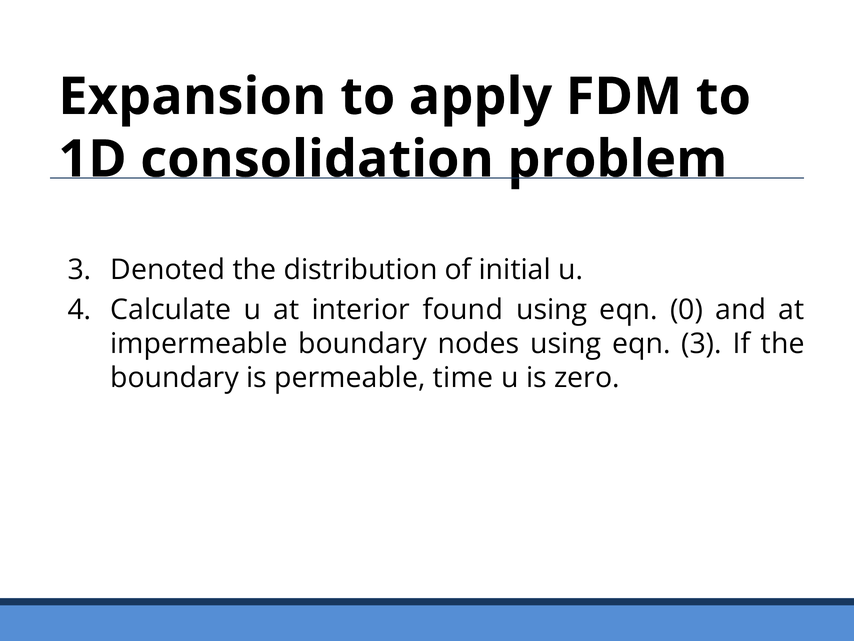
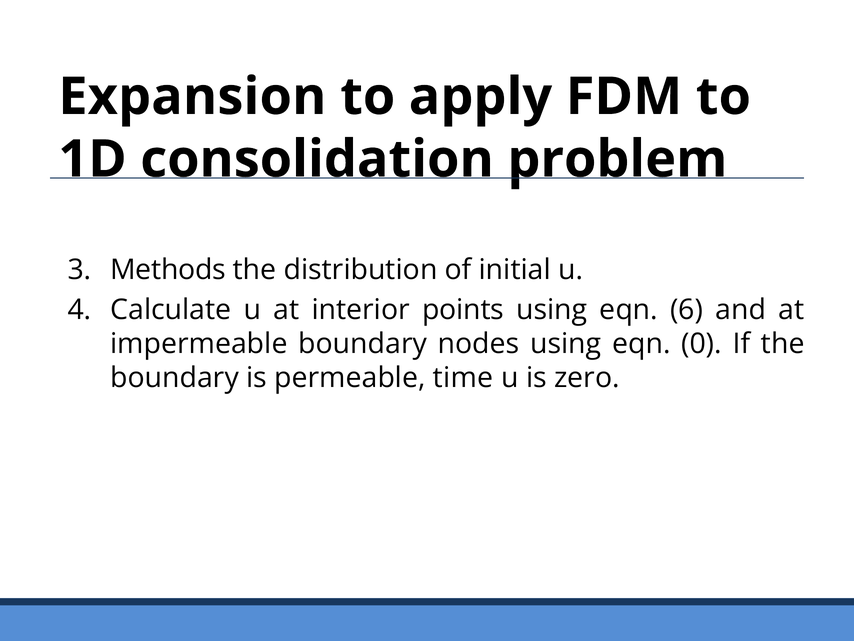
Denoted: Denoted -> Methods (168, 270)
found: found -> points (463, 309)
0: 0 -> 6 (687, 309)
eqn 3: 3 -> 0 (701, 344)
